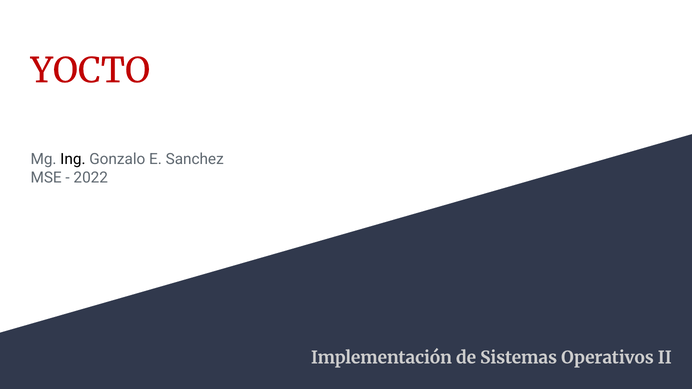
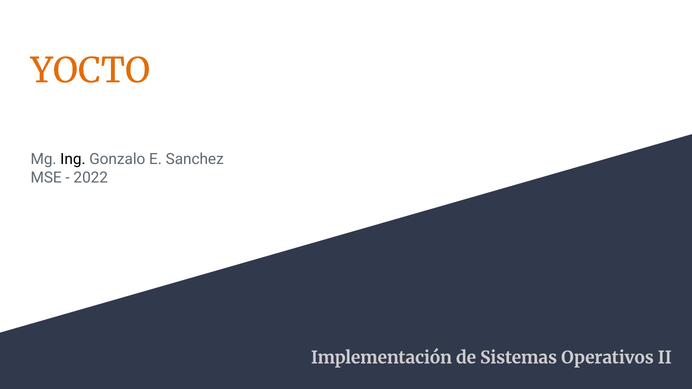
YOCTO colour: red -> orange (90, 71)
